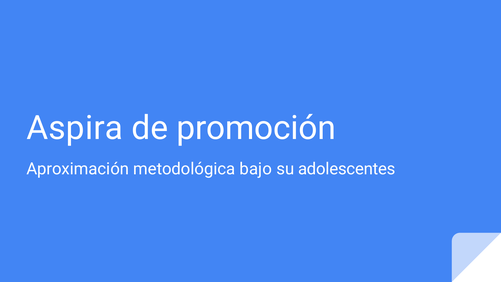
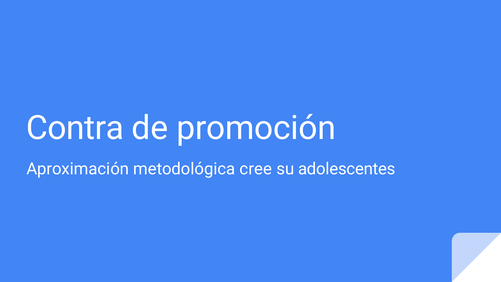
Aspira: Aspira -> Contra (75, 128)
bajo: bajo -> cree (256, 169)
